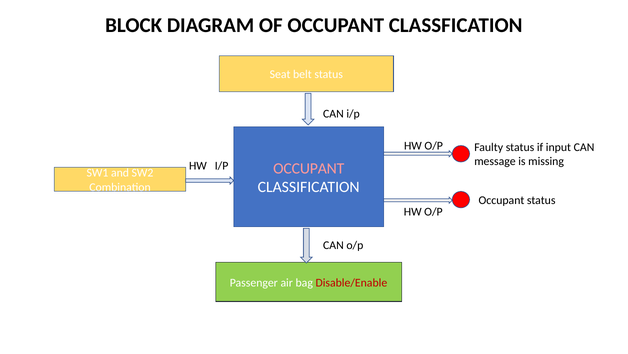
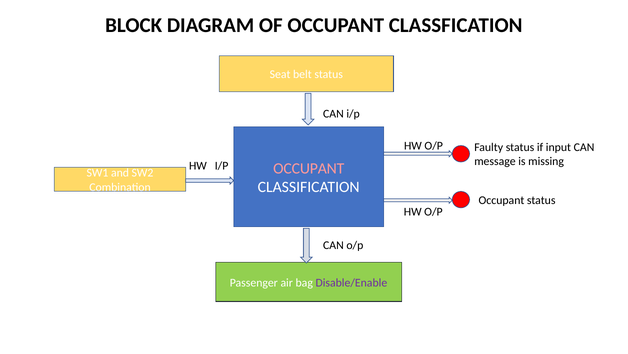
Disable/Enable colour: red -> purple (351, 282)
